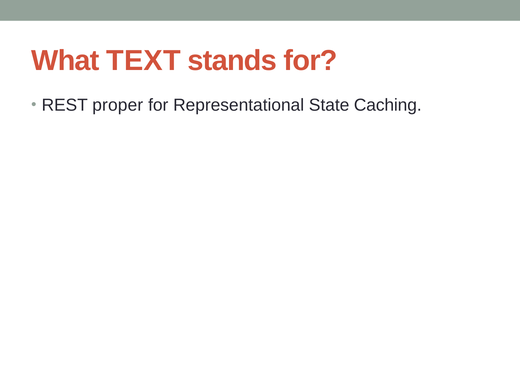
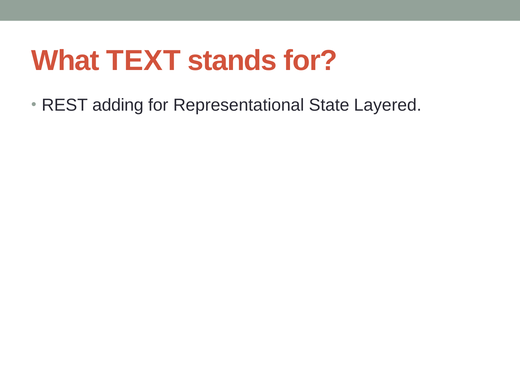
proper: proper -> adding (118, 105)
Caching: Caching -> Layered (388, 105)
